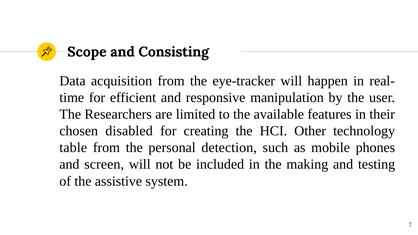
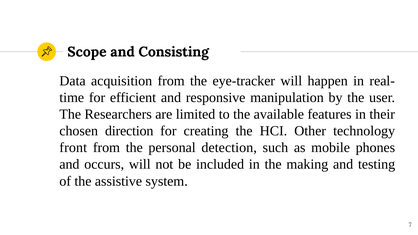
disabled: disabled -> direction (129, 131)
table: table -> front (73, 148)
screen: screen -> occurs (104, 164)
